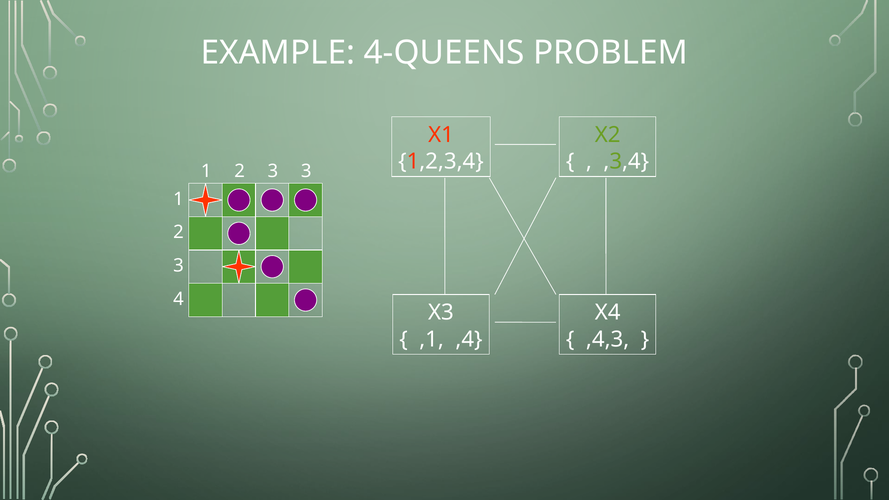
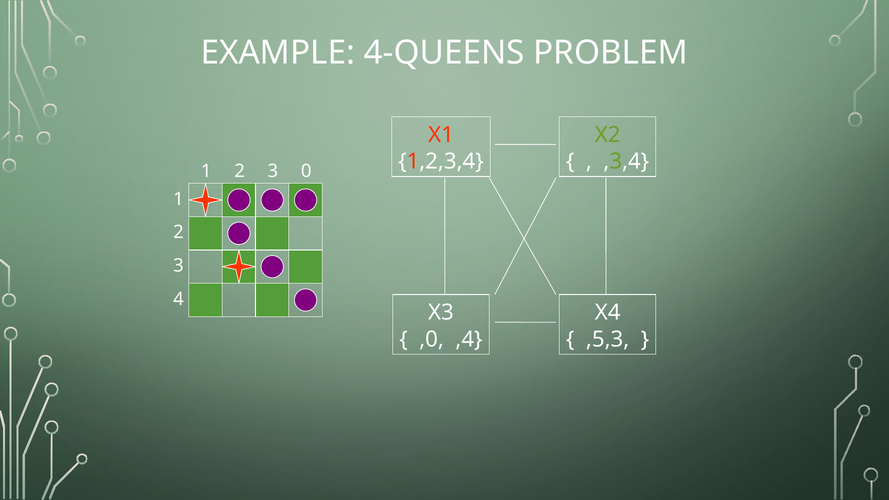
2 3: 3 -> 0 (306, 171)
,1: ,1 -> ,0 (432, 339)
,4,3: ,4,3 -> ,5,3 (608, 339)
